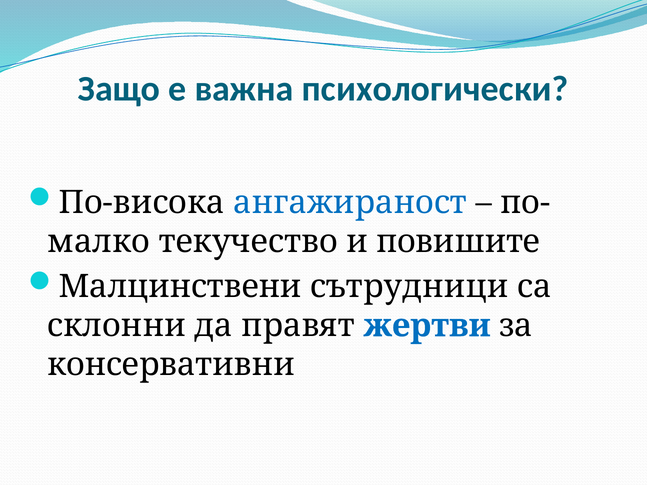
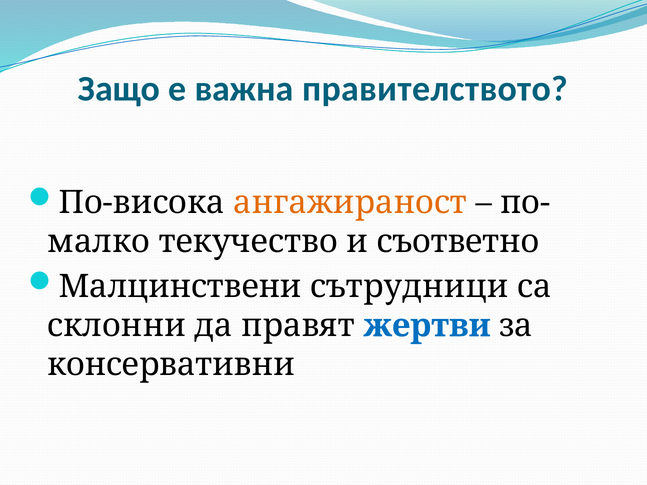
психологически: психологически -> правителството (435, 89)
ангажираност colour: blue -> orange (350, 203)
повишите: повишите -> съответно (458, 242)
